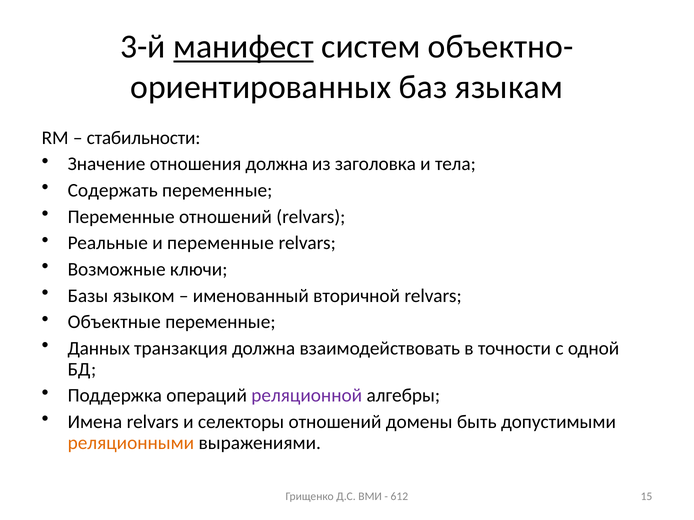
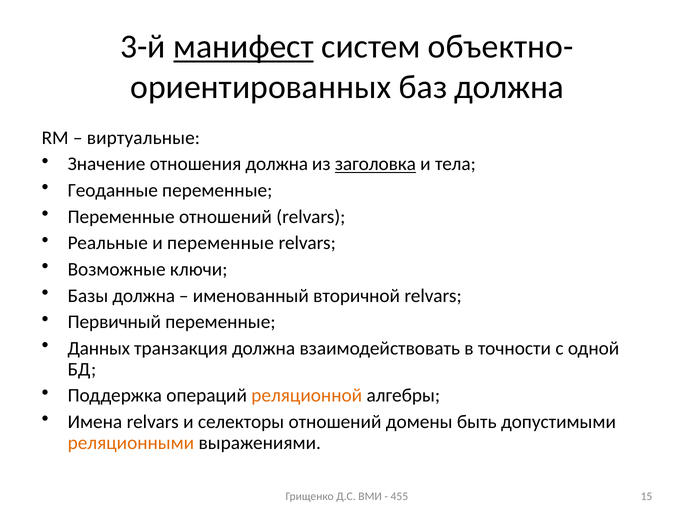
баз языкам: языкам -> должна (509, 87)
стабильности: стабильности -> виртуальные (143, 138)
заголовка underline: none -> present (375, 164)
Содержать: Содержать -> Геоданные (113, 191)
Базы языком: языком -> должна (144, 296)
Объектные: Объектные -> Первичный (114, 322)
реляционной colour: purple -> orange (307, 396)
612: 612 -> 455 (399, 497)
